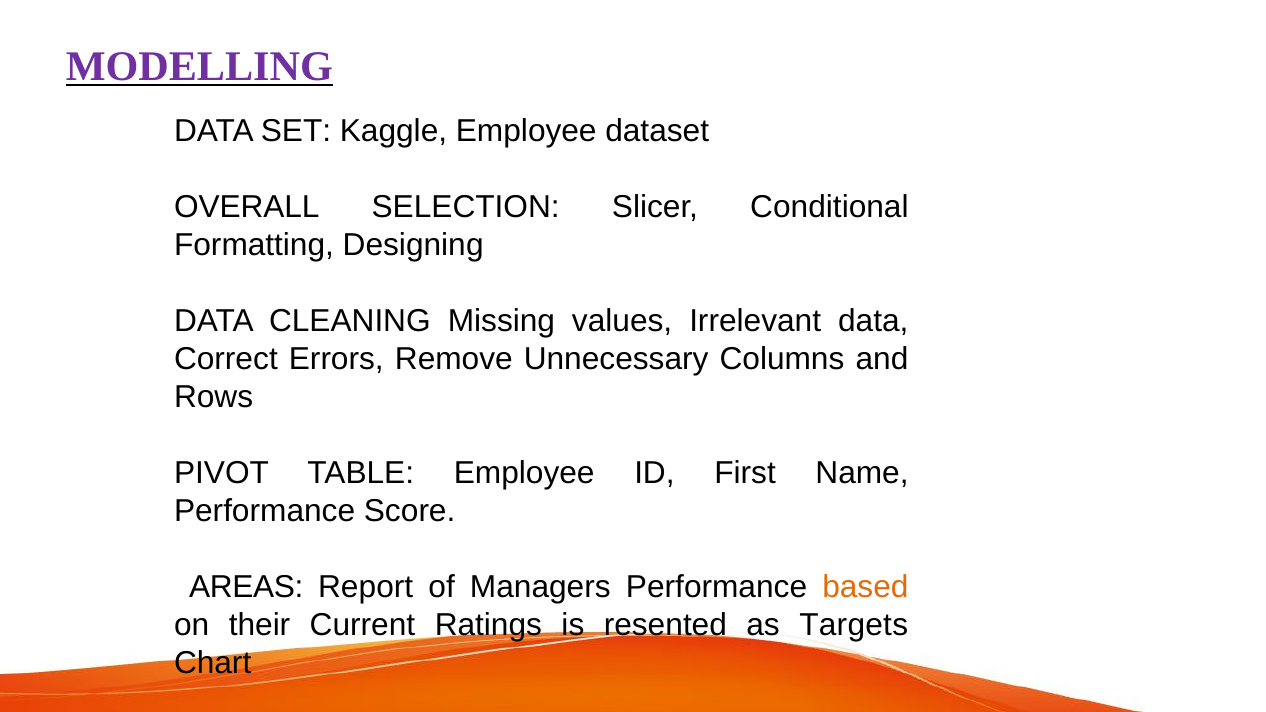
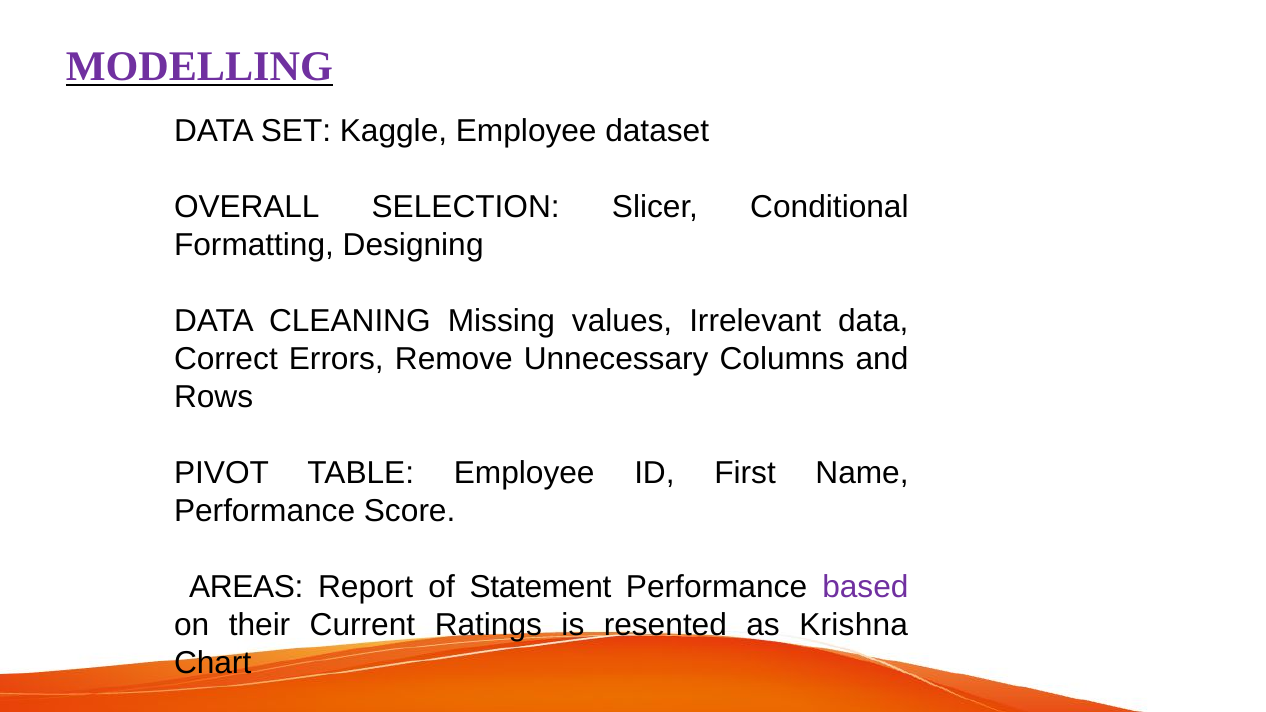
Managers: Managers -> Statement (541, 587)
based colour: orange -> purple (865, 587)
Targets: Targets -> Krishna (854, 625)
